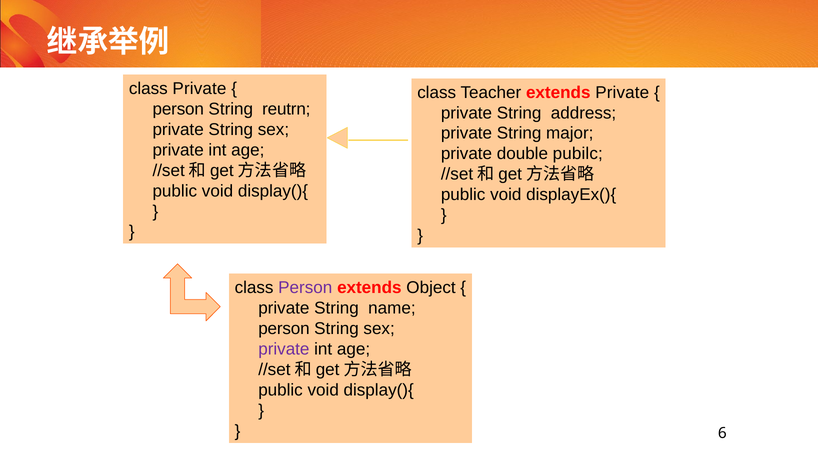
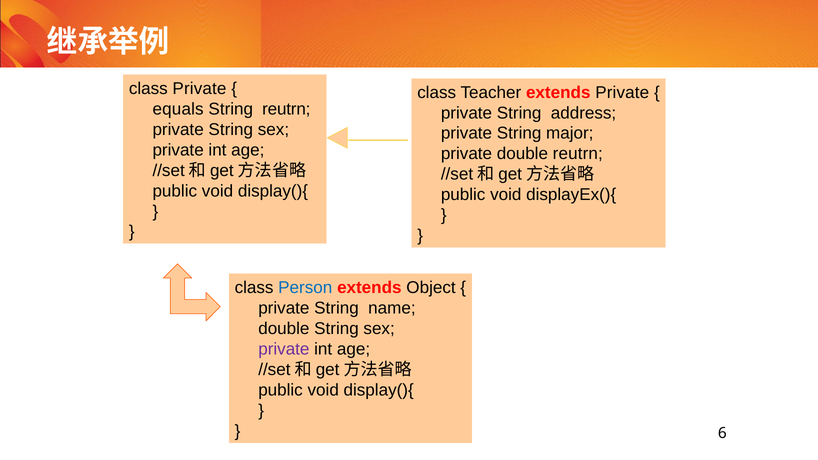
person: person -> equals (178, 109)
double pubilc: pubilc -> reutrn (578, 154)
Person colour: purple -> blue (305, 288)
person: person -> double (284, 329)
